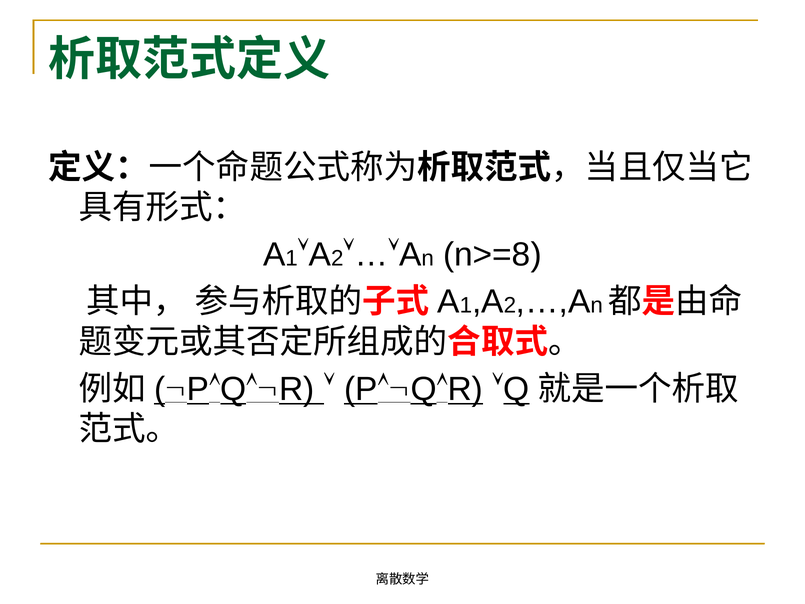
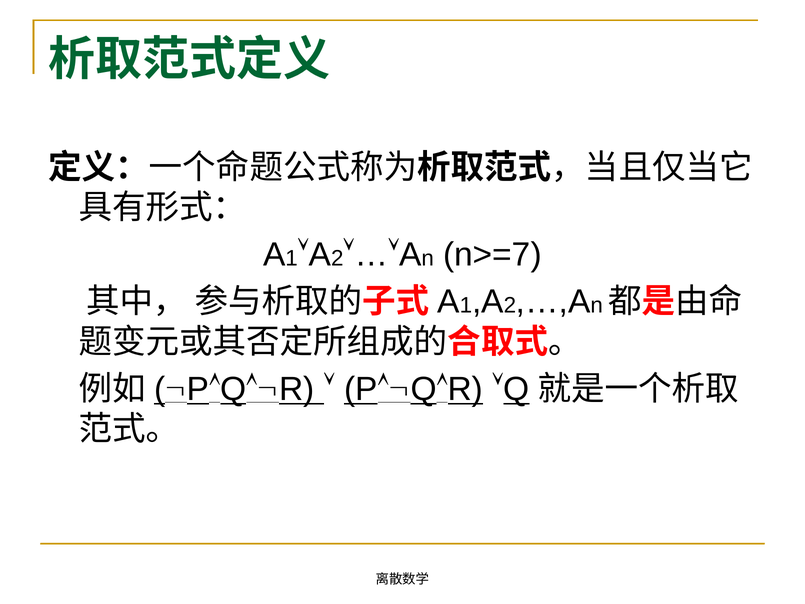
n>=8: n>=8 -> n>=7 (492, 255)
